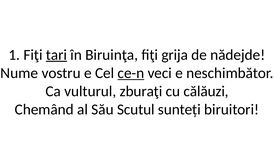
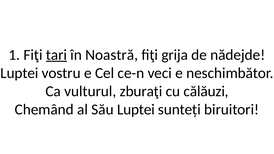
Biruinţa: Biruinţa -> Noastră (112, 55)
Nume: Nume -> Luptei (19, 73)
ce-n underline: present -> none (131, 73)
Său Scutul: Scutul -> Luptei (136, 110)
